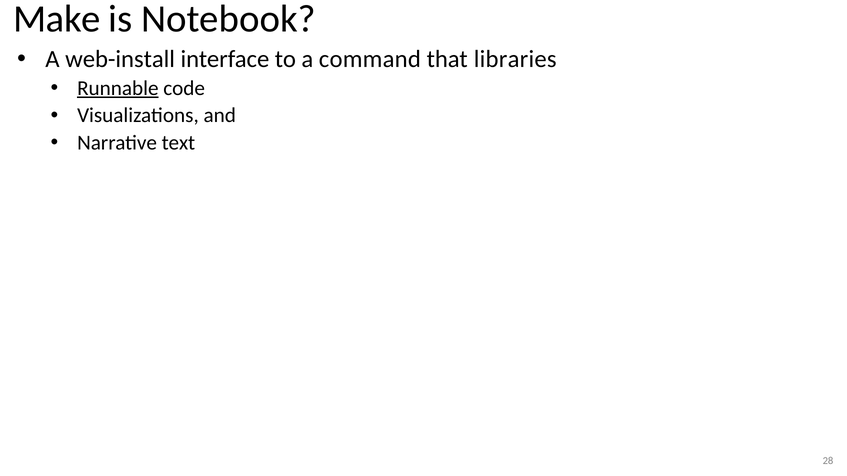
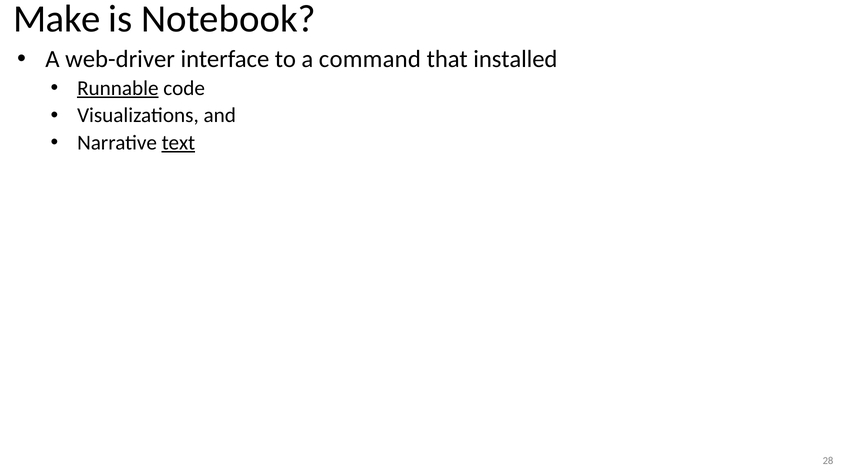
web-install: web-install -> web-driver (120, 59)
libraries: libraries -> installed (515, 59)
text underline: none -> present (178, 143)
